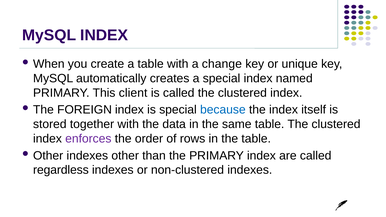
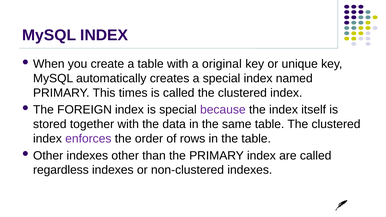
change: change -> original (222, 64)
client: client -> times (133, 93)
because colour: blue -> purple (223, 110)
